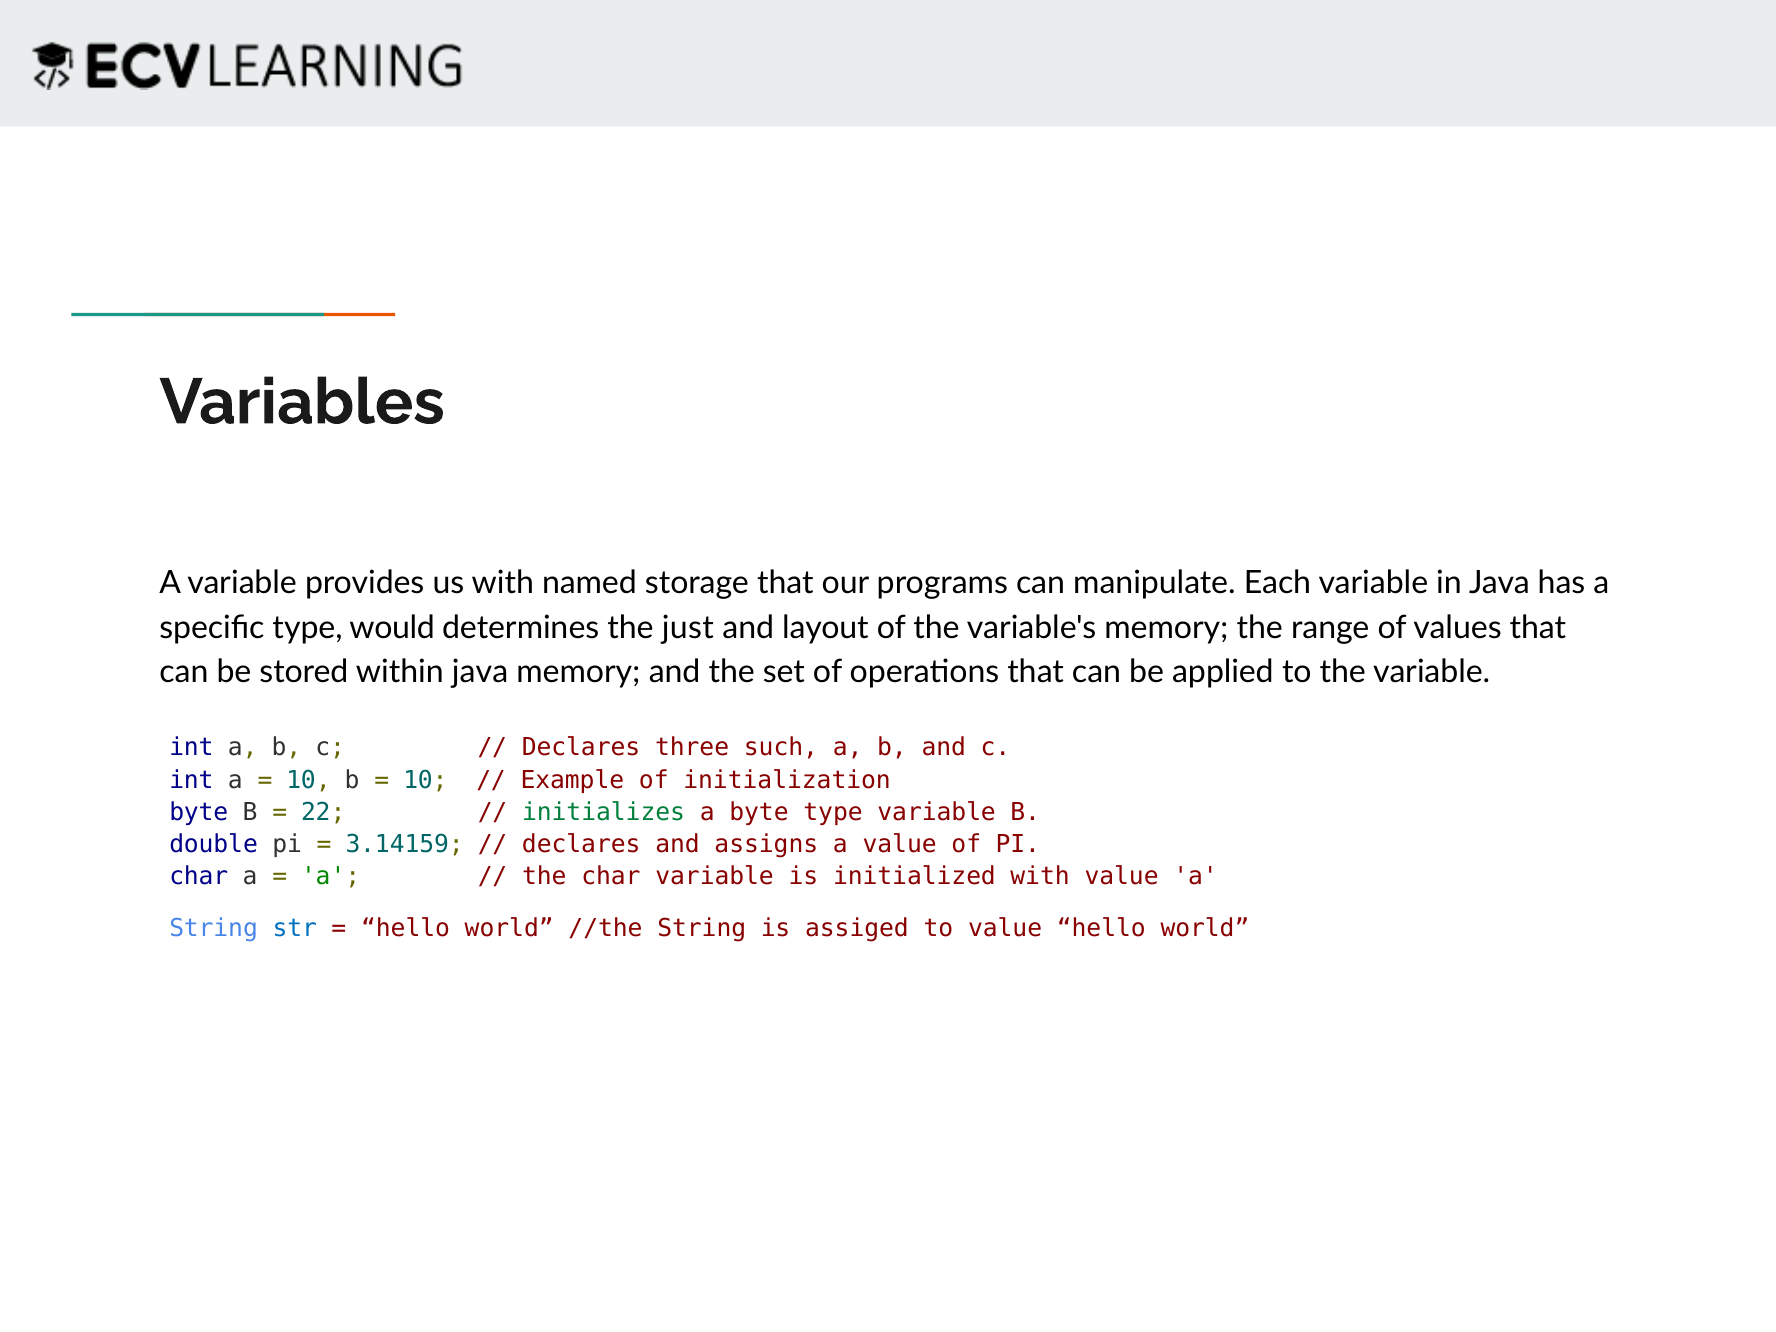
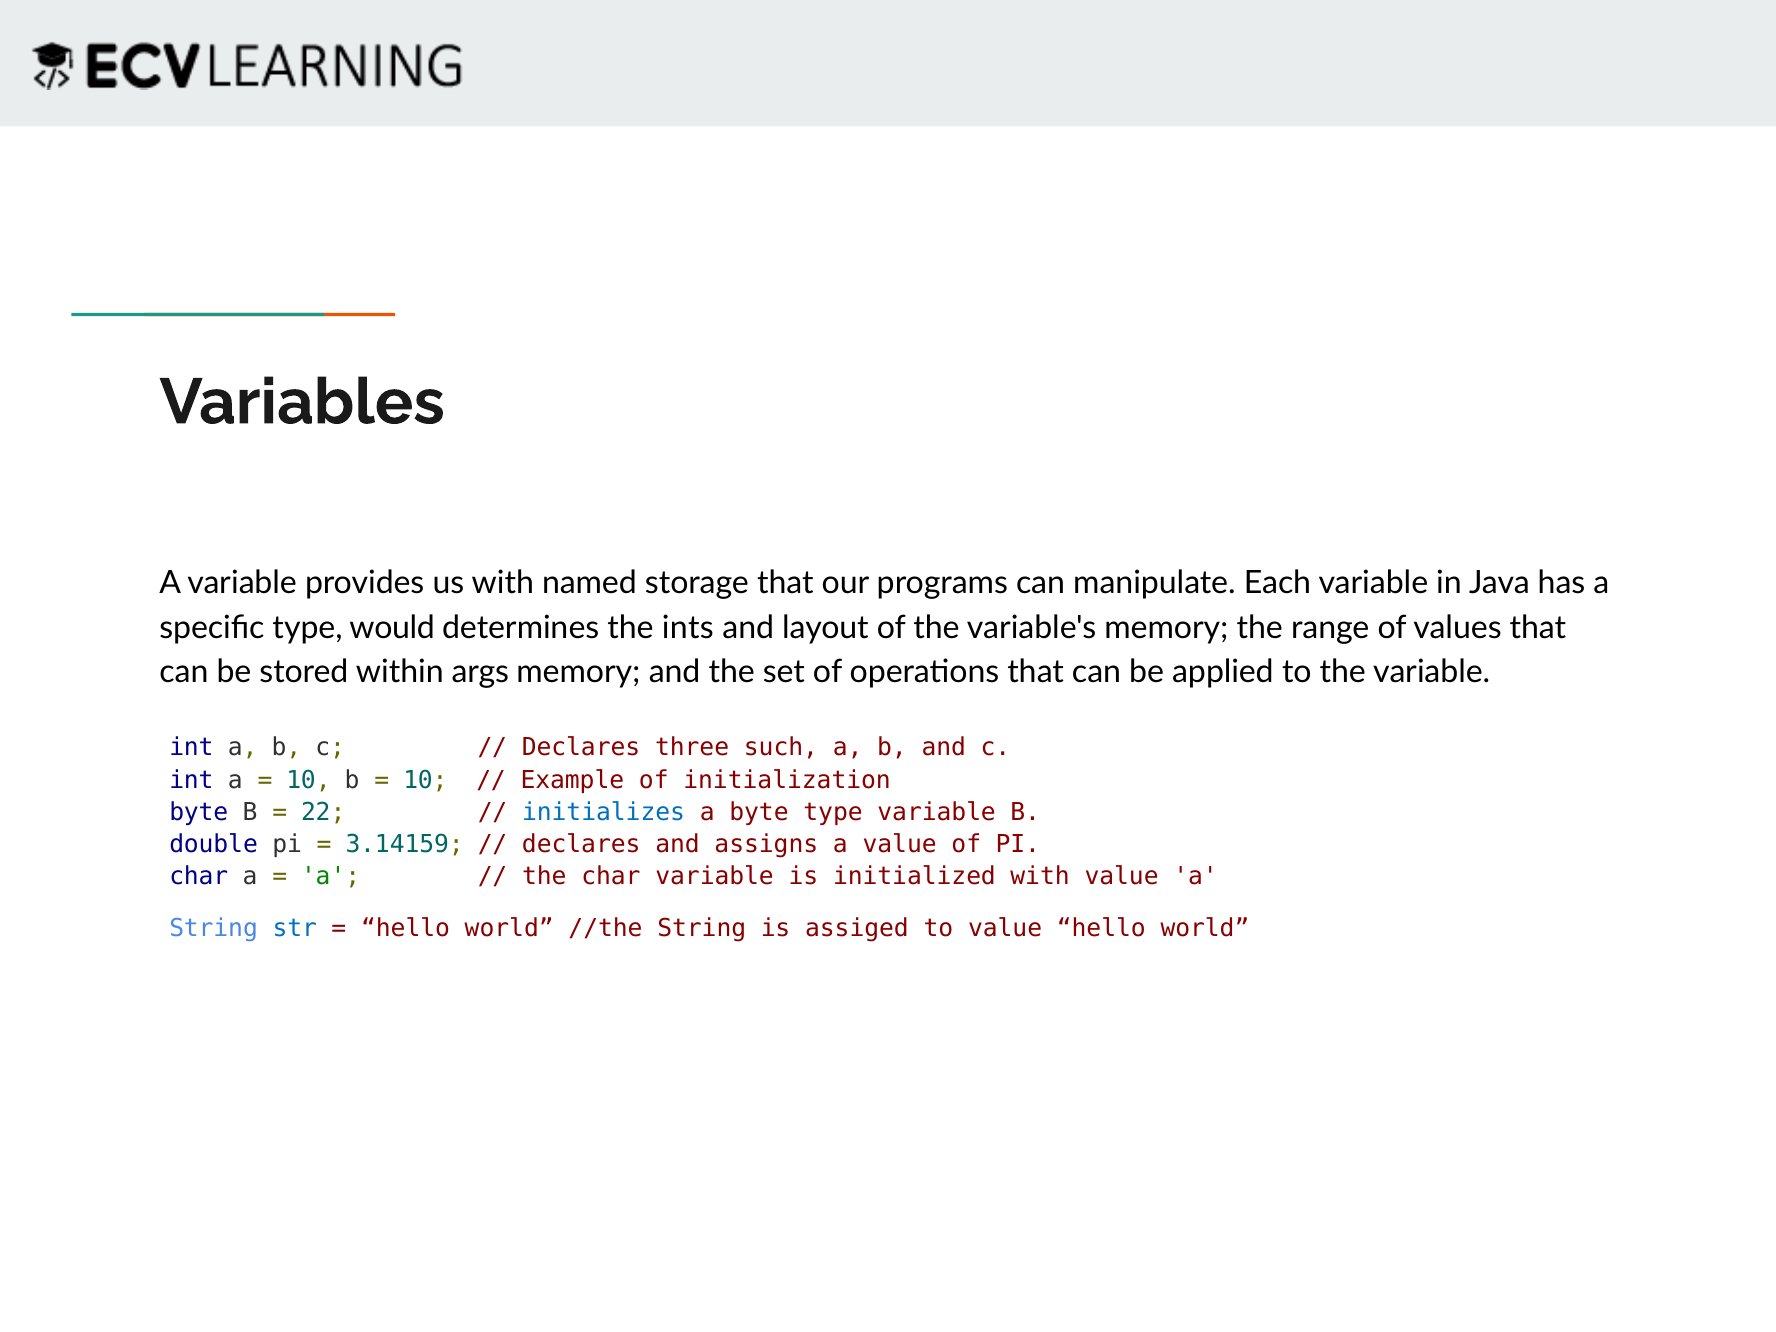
just: just -> ints (688, 628)
within java: java -> args (480, 672)
initializes colour: green -> blue (604, 812)
